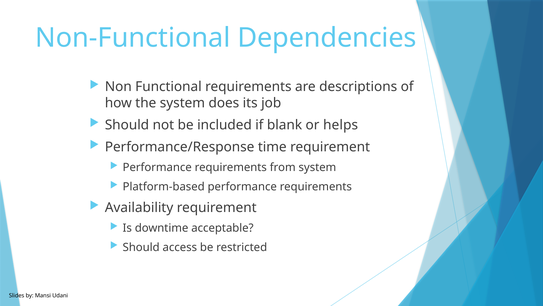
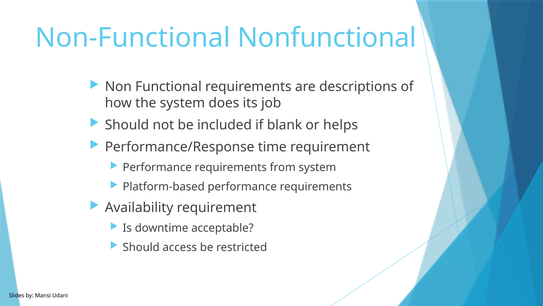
Dependencies: Dependencies -> Nonfunctional (327, 38)
